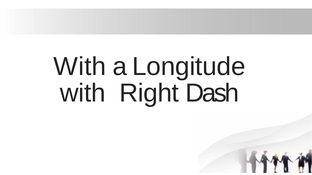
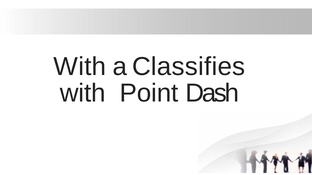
Longitude: Longitude -> Classifies (189, 67)
Right: Right -> Point (149, 93)
